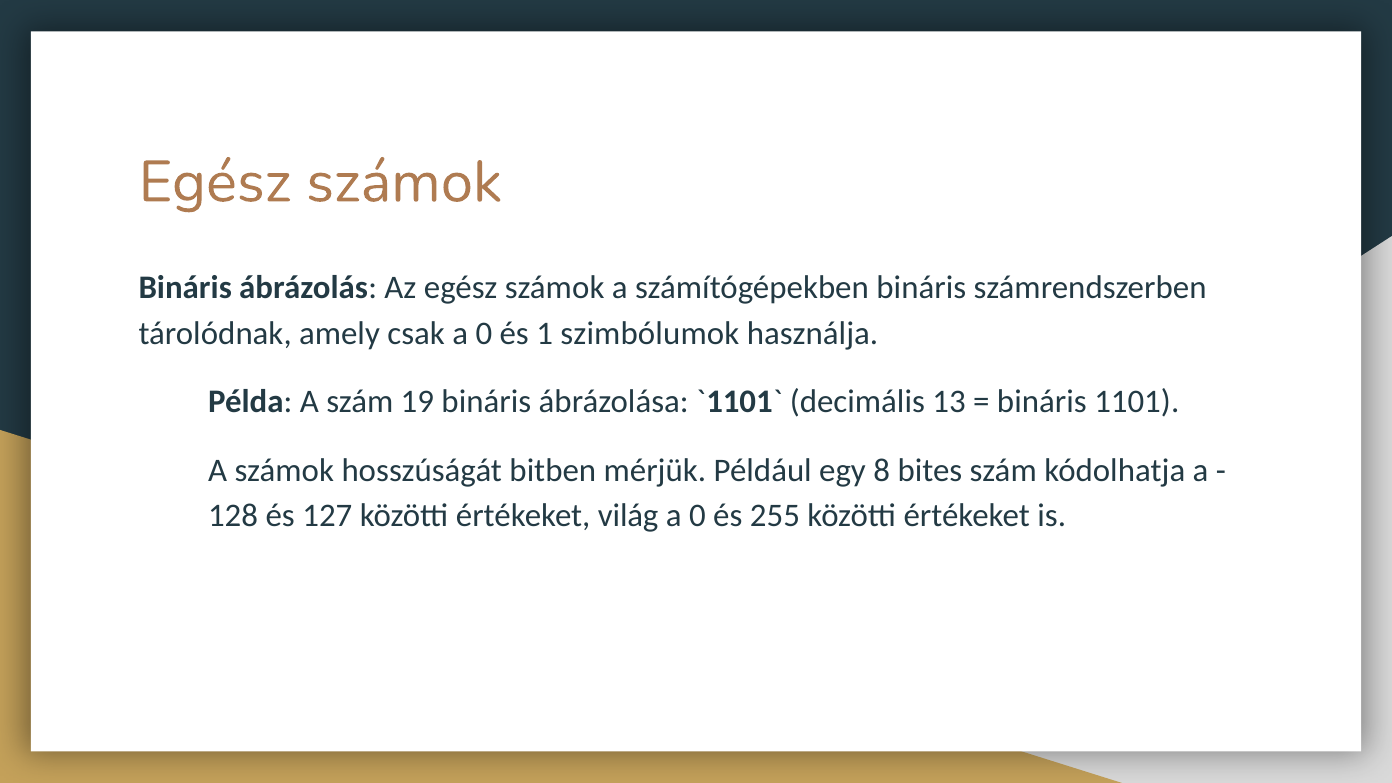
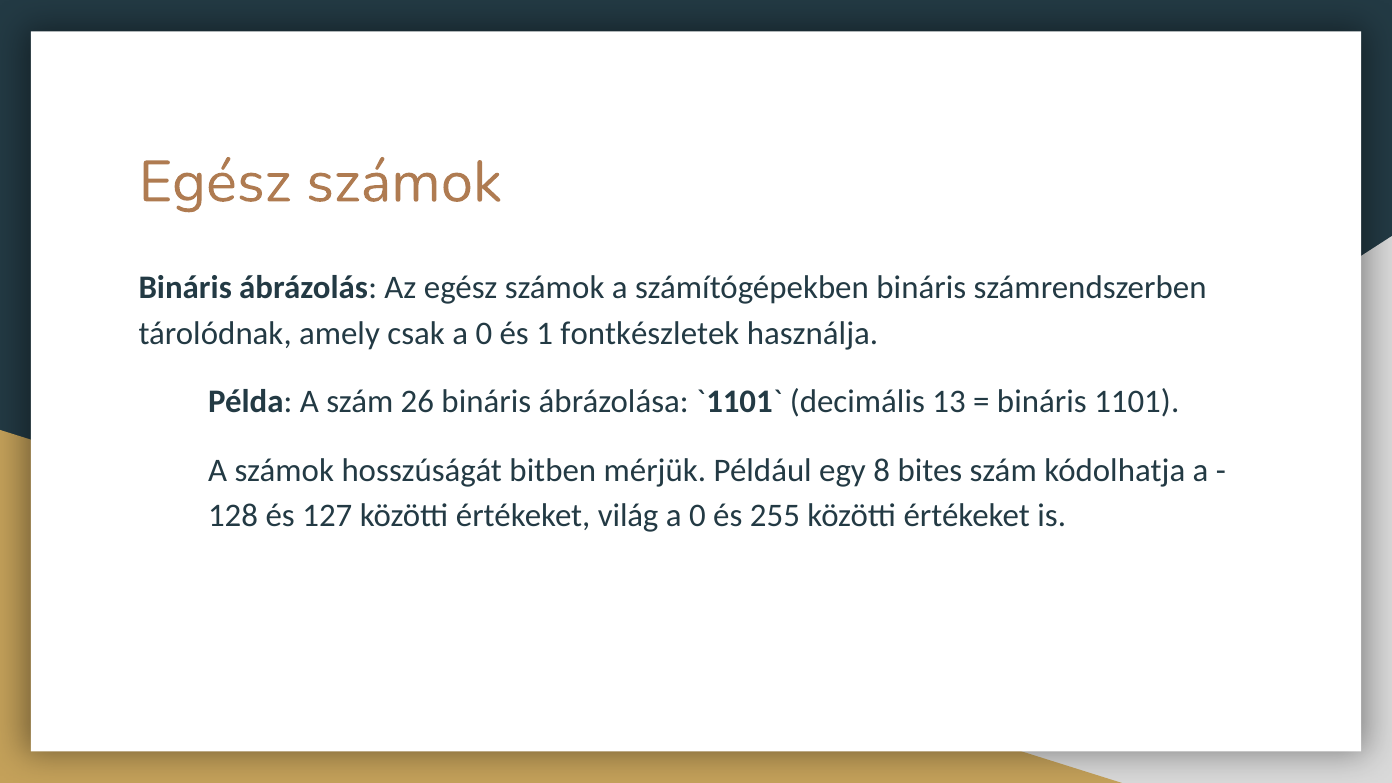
szimbólumok: szimbólumok -> fontkészletek (650, 333)
19: 19 -> 26 (417, 402)
